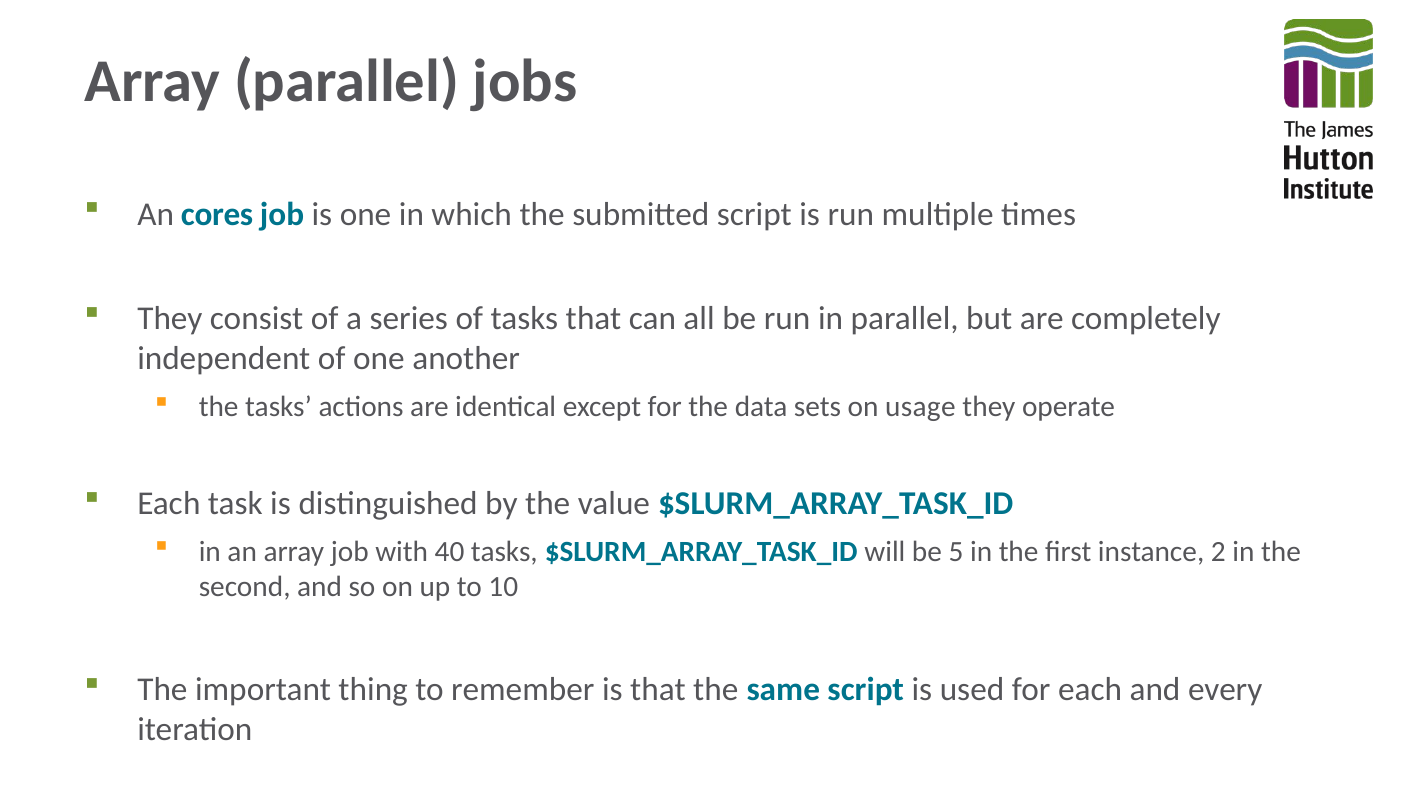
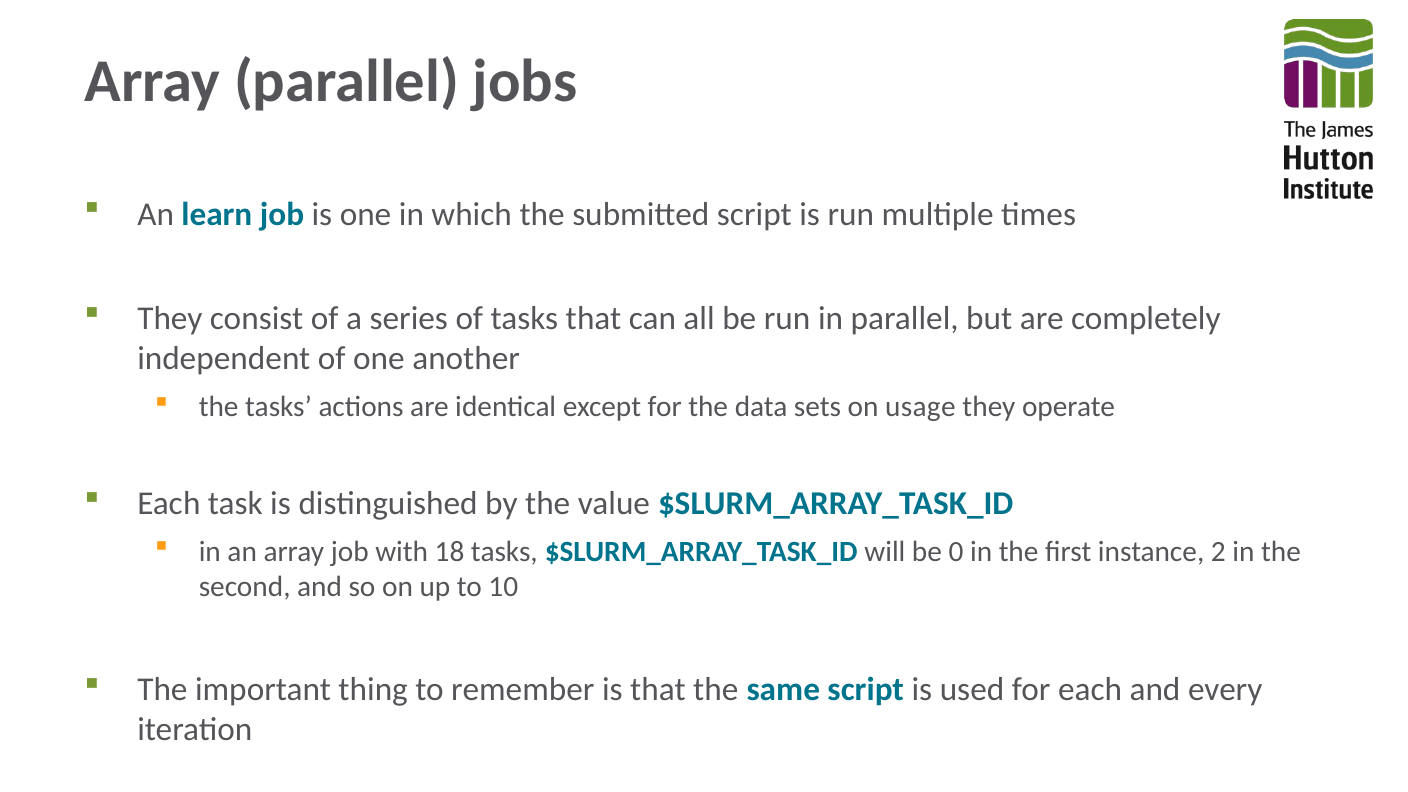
cores: cores -> learn (217, 214)
40: 40 -> 18 (449, 552)
5: 5 -> 0 (956, 552)
